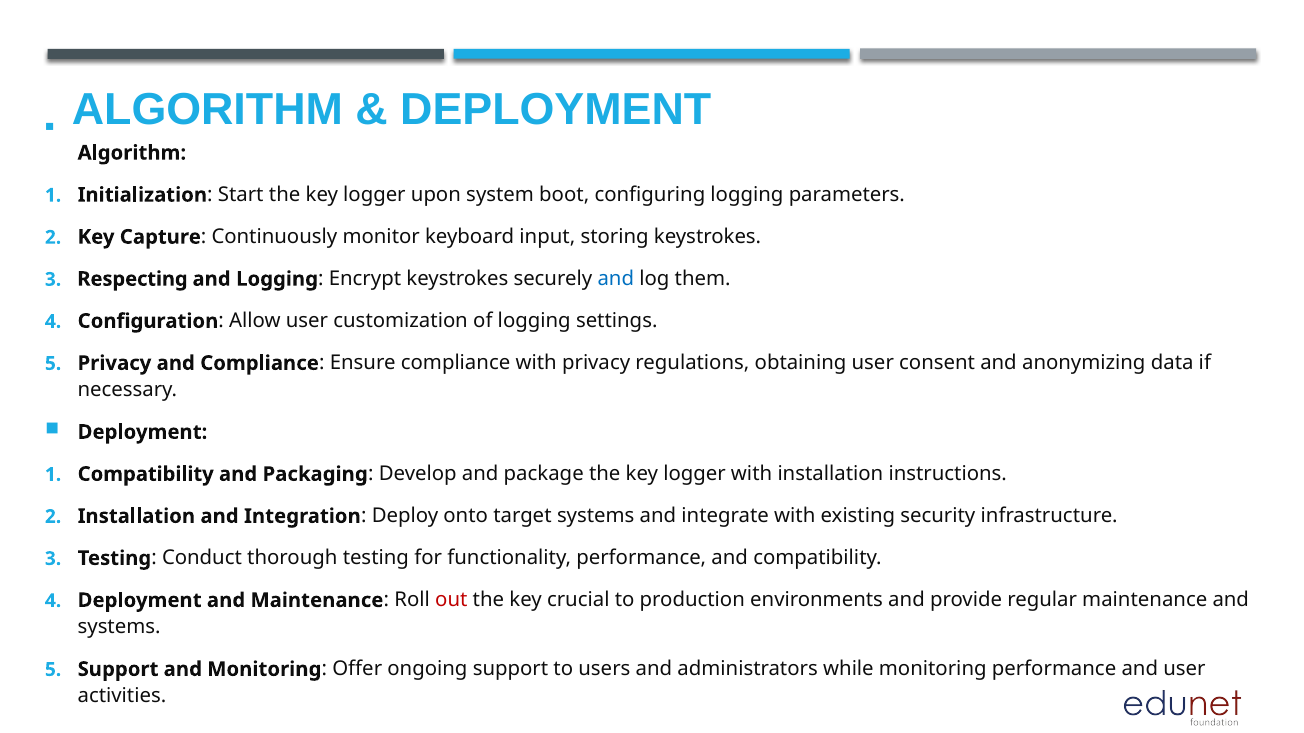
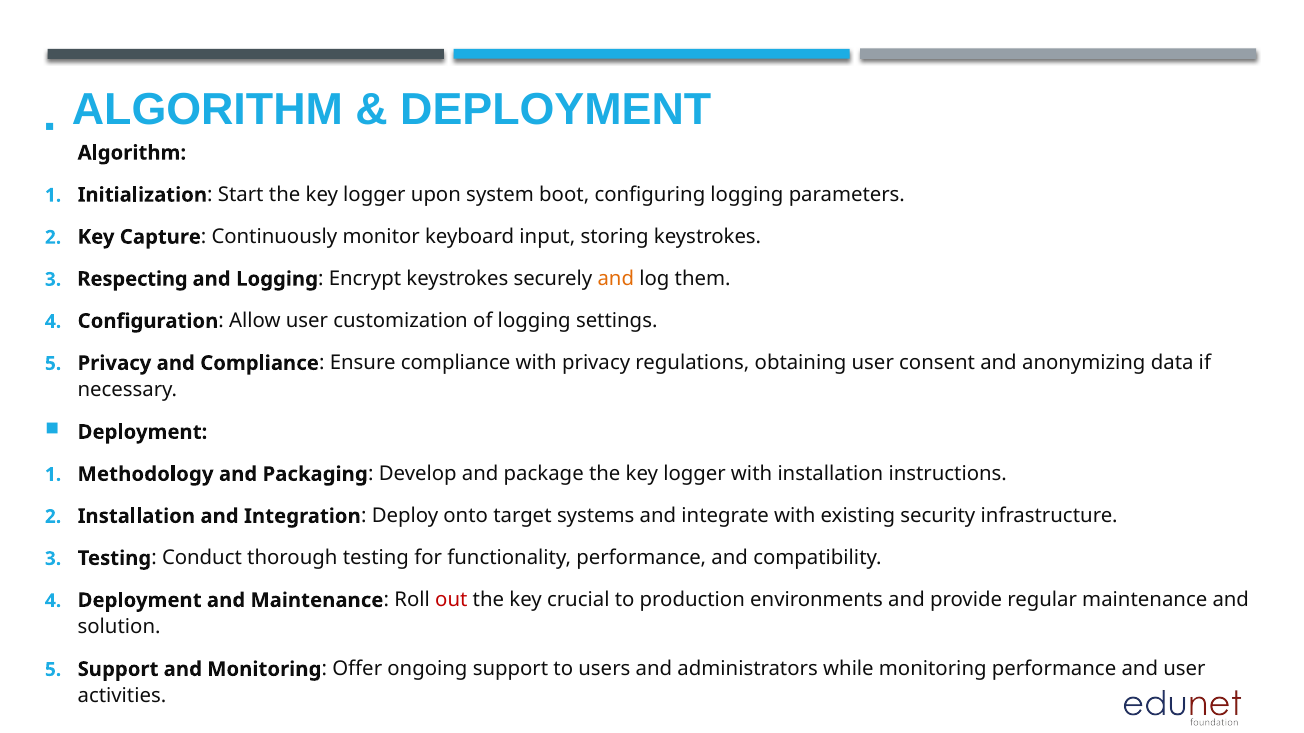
and colour: blue -> orange (616, 279)
Compatibility: Compatibility -> Methodology (146, 474)
systems: systems -> solution (119, 628)
